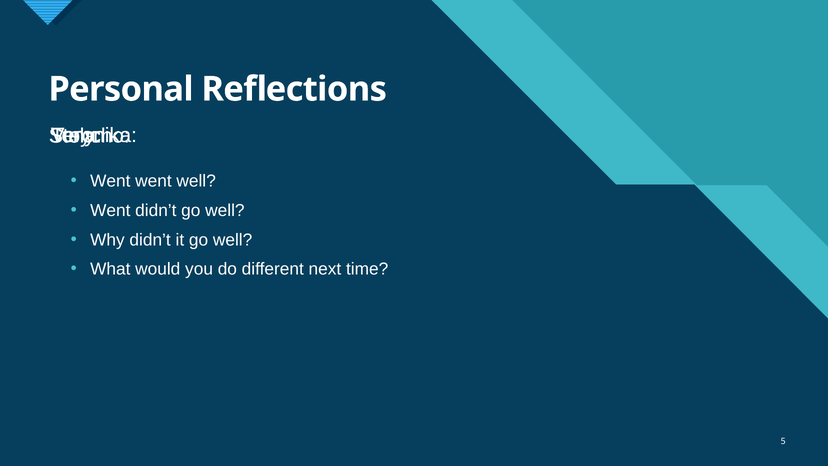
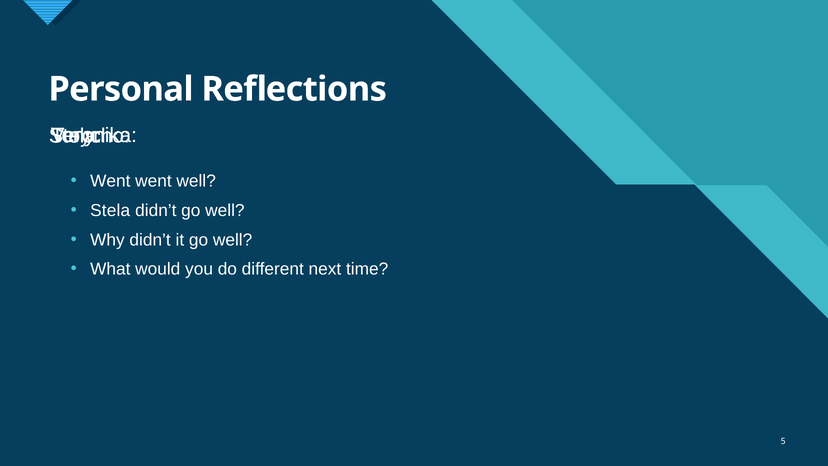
Went: Went -> Stela (110, 210)
